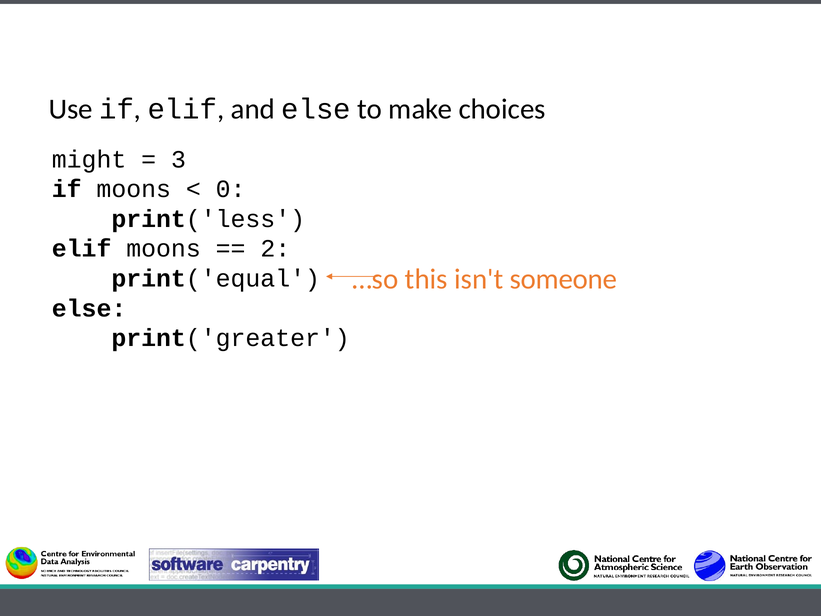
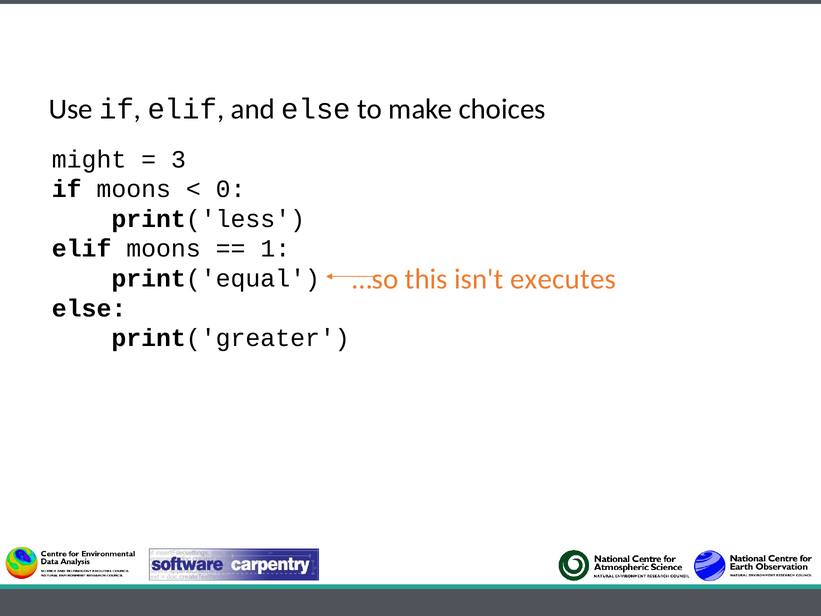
2: 2 -> 1 (275, 249)
someone: someone -> executes (563, 279)
